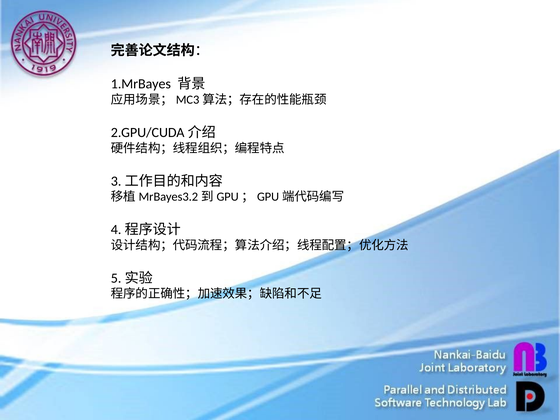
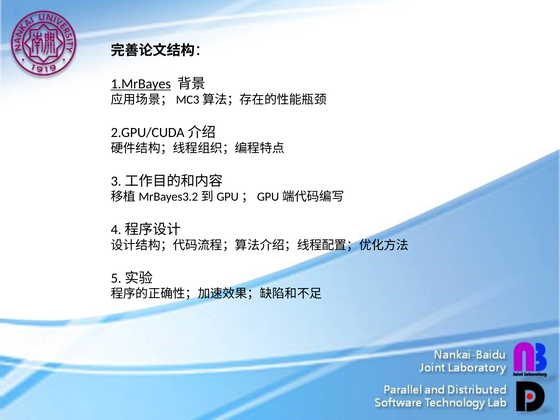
1.MrBayes underline: none -> present (141, 84)
